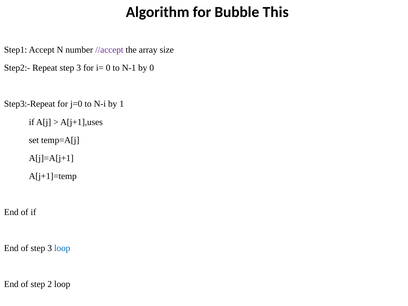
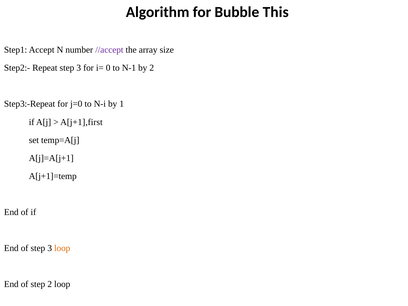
by 0: 0 -> 2 (152, 68)
A[j+1],uses: A[j+1],uses -> A[j+1],first (81, 122)
loop colour: blue -> orange (62, 248)
